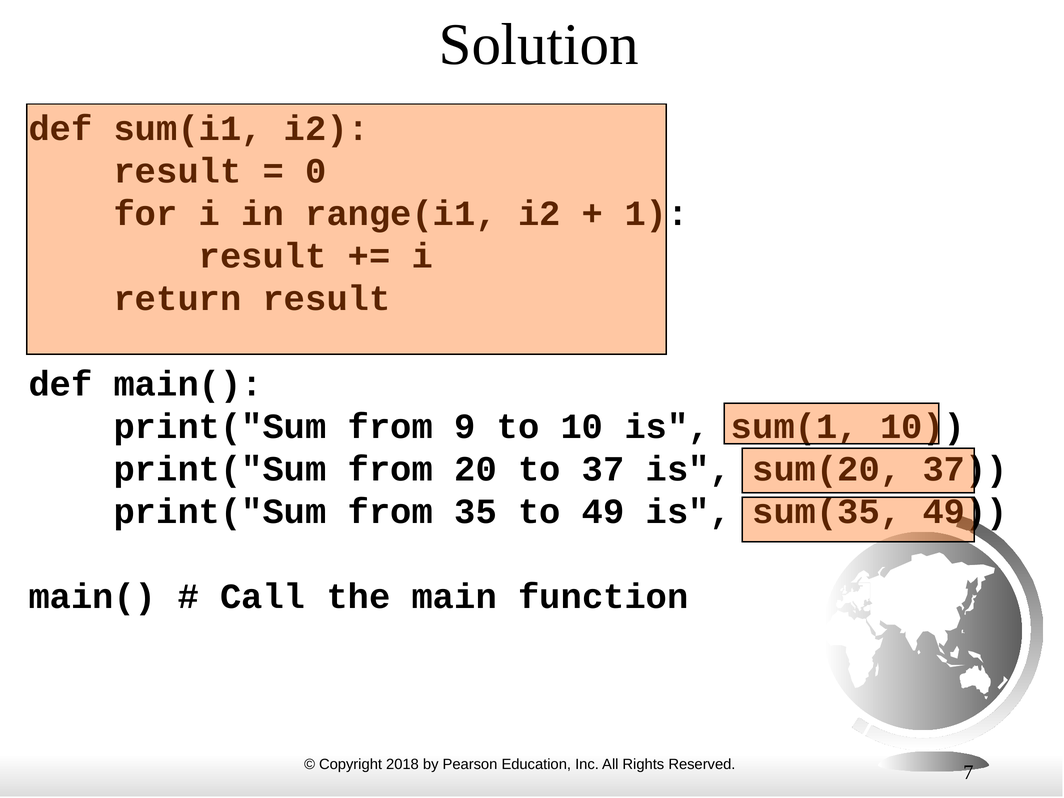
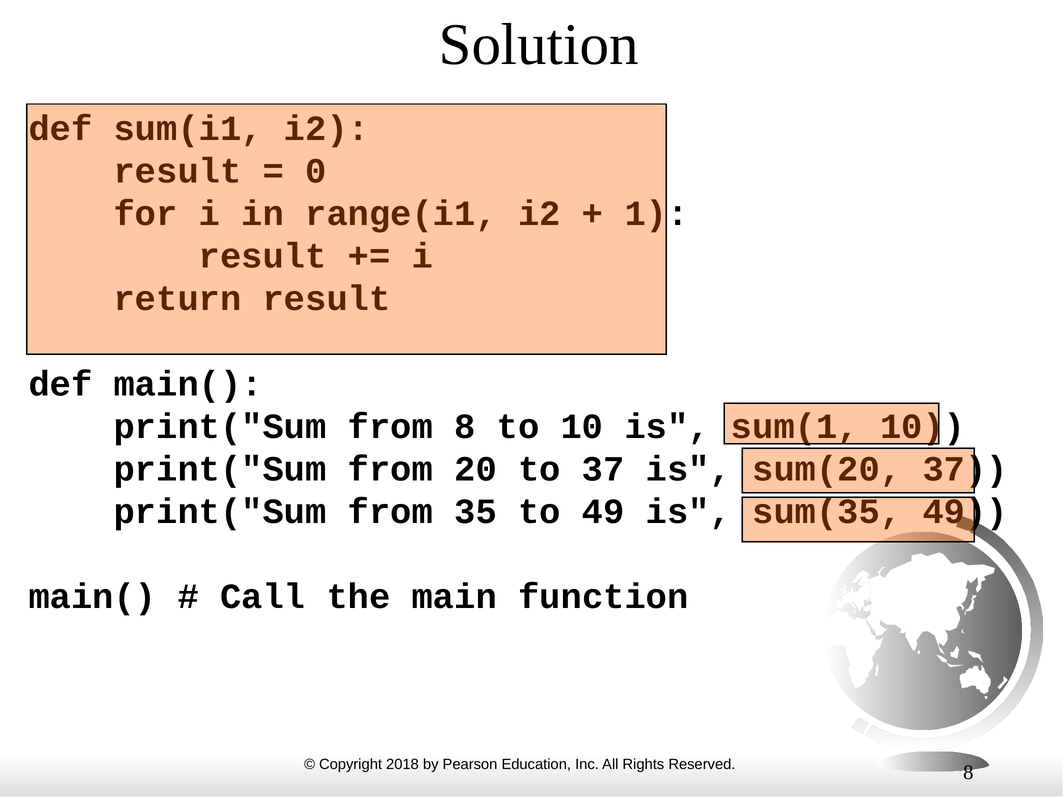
from 9: 9 -> 8 (465, 426)
7: 7 -> 8 (968, 773)
